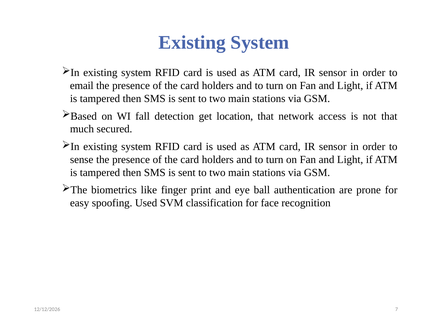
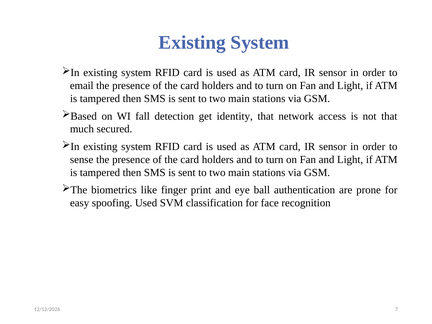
location: location -> identity (235, 116)
